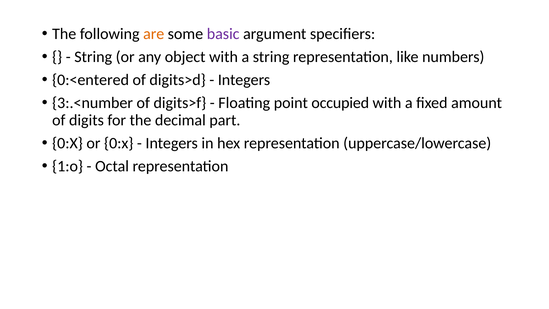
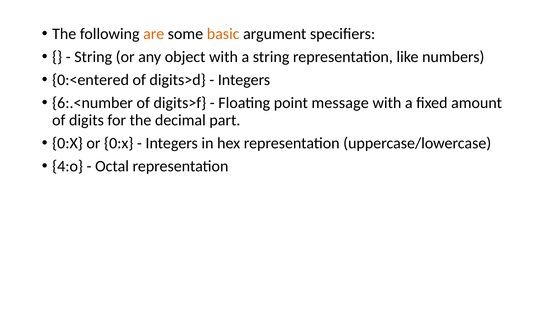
basic colour: purple -> orange (223, 34)
3:.<number: 3:.<number -> 6:.<number (93, 103)
occupied: occupied -> message (340, 103)
1:o: 1:o -> 4:o (68, 166)
